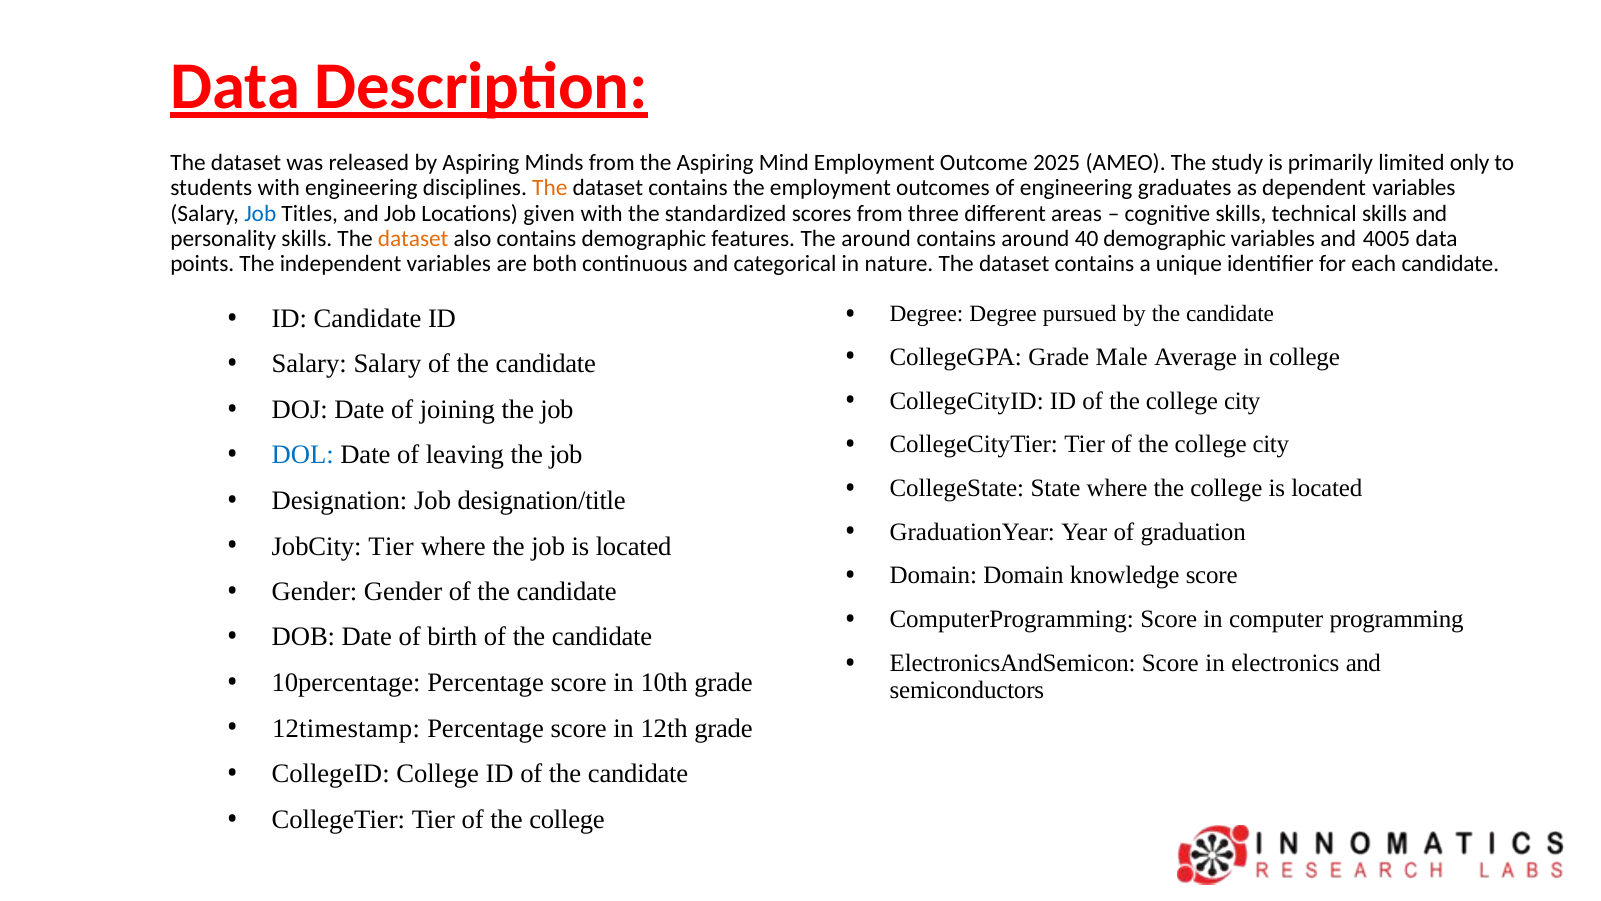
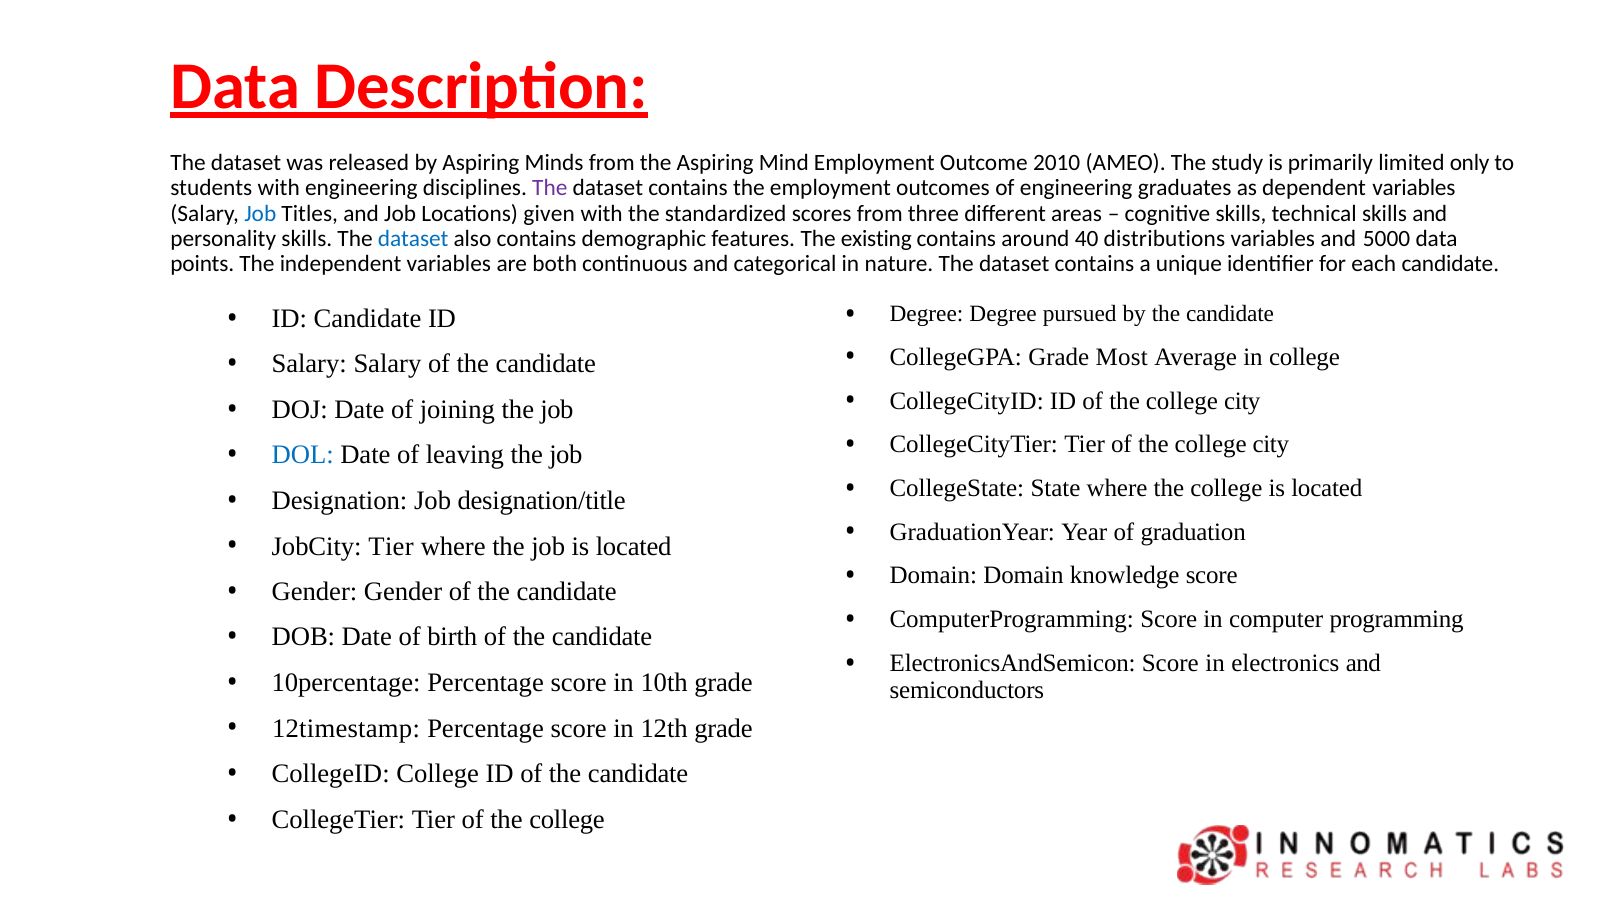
2025: 2025 -> 2010 (1057, 163)
The colour: orange -> purple (550, 188)
dataset colour: orange -> blue (413, 239)
The around: around -> existing (876, 239)
40 demographic: demographic -> distributions (1164, 239)
4005: 4005 -> 5000 (1387, 239)
Male: Male -> Most (1122, 357)
